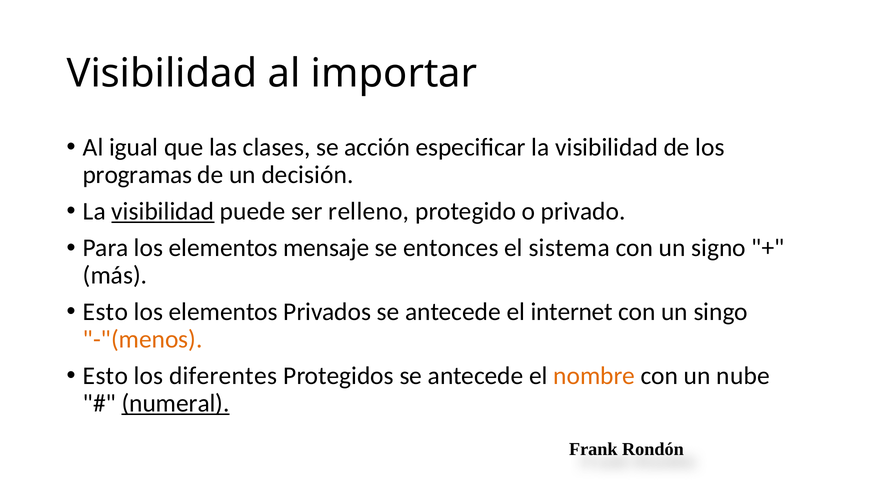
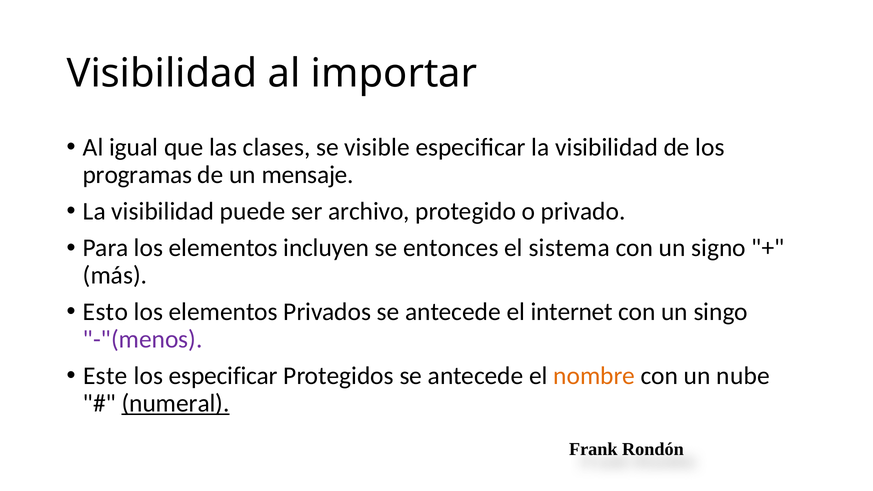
acción: acción -> visible (377, 148)
decisión: decisión -> mensaje (308, 175)
visibilidad underline: present -> none (163, 212)
relleno: relleno -> archivo (369, 212)
mensaje: mensaje -> incluyen (326, 248)
-"(menos colour: orange -> purple (143, 340)
Esto: Esto -> Este (105, 376)
los diferentes: diferentes -> especificar (223, 376)
